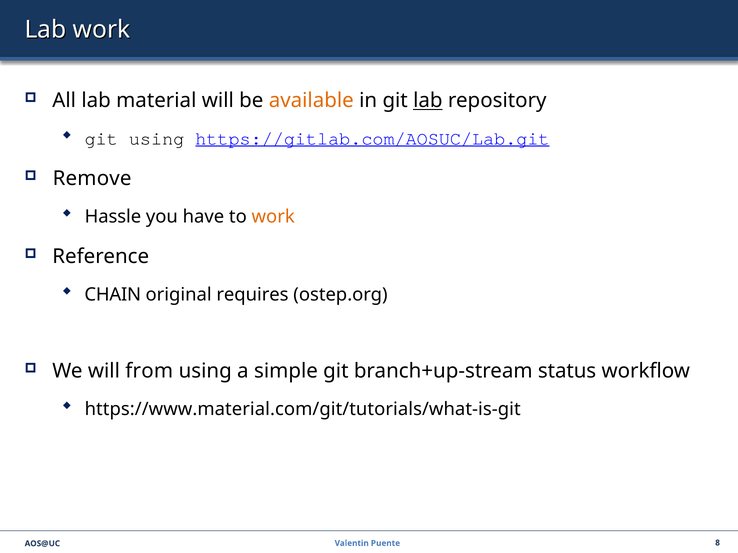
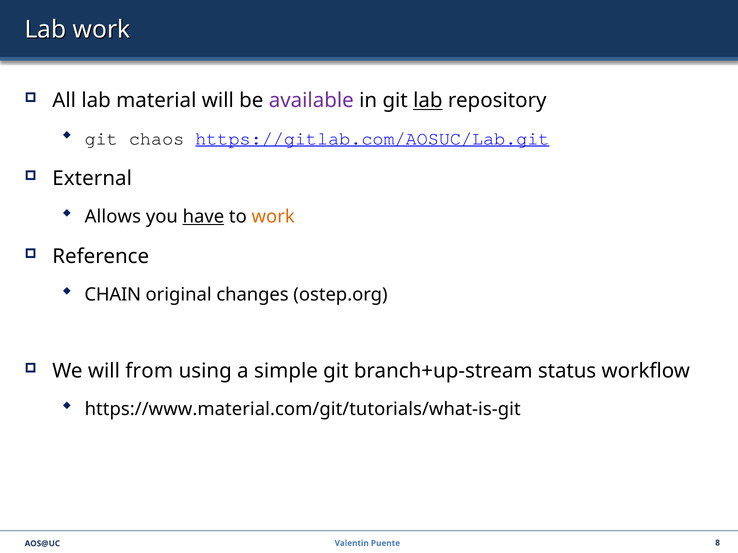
available colour: orange -> purple (311, 101)
git using: using -> chaos (157, 139)
Remove: Remove -> External (92, 179)
Hassle: Hassle -> Allows (113, 217)
have underline: none -> present (203, 217)
requires: requires -> changes (253, 295)
